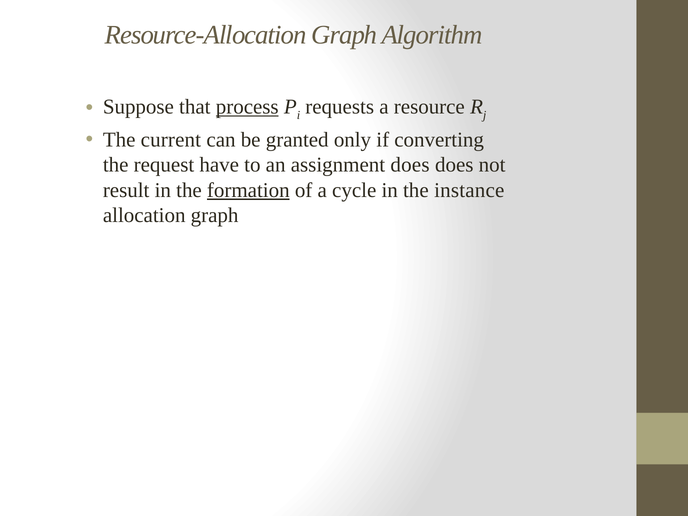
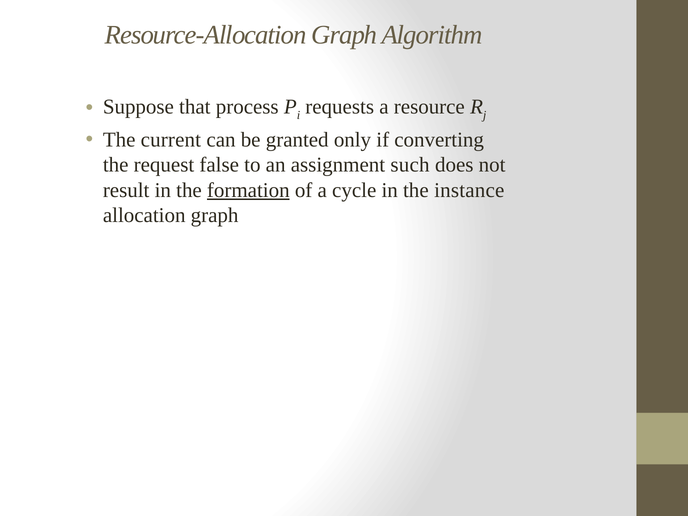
process underline: present -> none (247, 107)
have: have -> false (219, 165)
assignment does: does -> such (410, 165)
